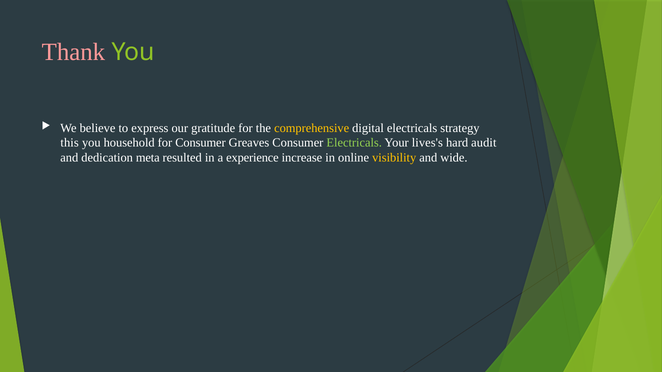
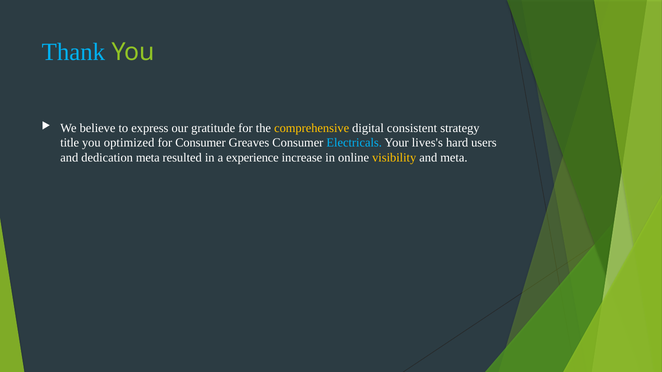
Thank colour: pink -> light blue (73, 52)
digital electricals: electricals -> consistent (412, 128)
this: this -> title (70, 143)
household: household -> optimized (129, 143)
Electricals colour: light green -> light blue (354, 143)
audit: audit -> users (484, 143)
and wide: wide -> meta (454, 158)
